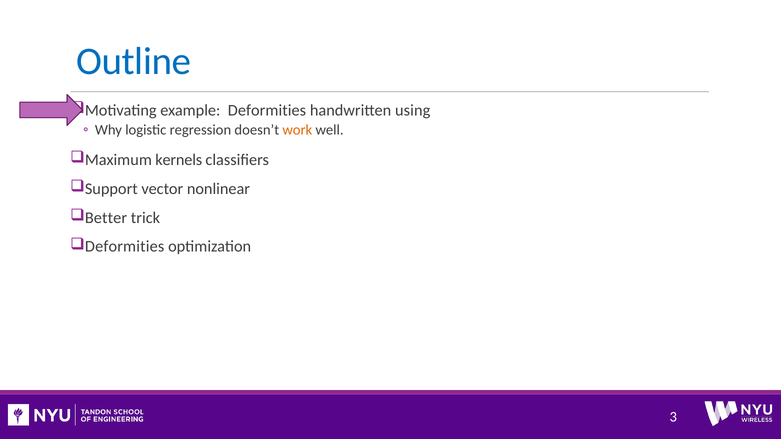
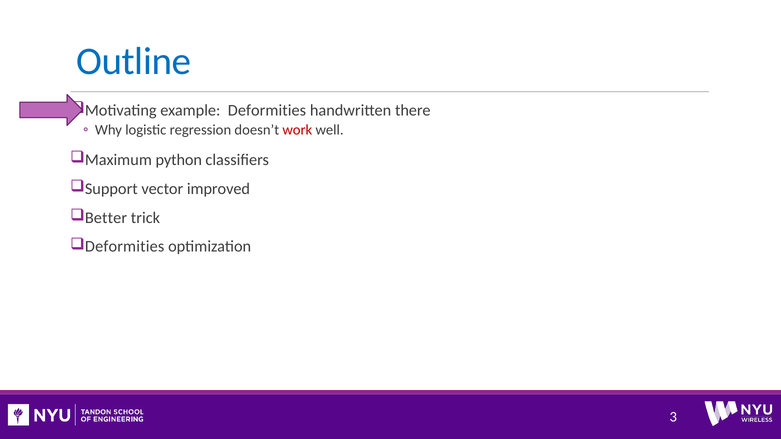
using: using -> there (413, 110)
work colour: orange -> red (297, 130)
kernels: kernels -> python (179, 160)
nonlinear: nonlinear -> improved (218, 189)
